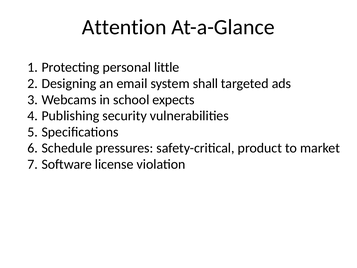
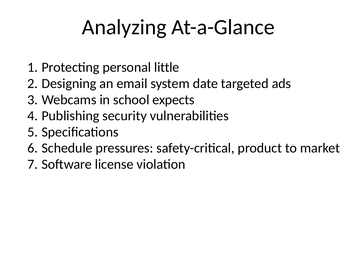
Attention: Attention -> Analyzing (124, 27)
shall: shall -> date (205, 83)
